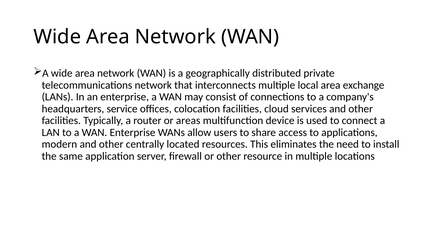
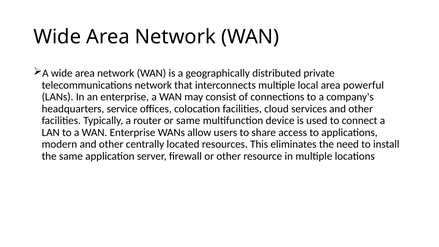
exchange: exchange -> powerful (363, 85)
or areas: areas -> same (188, 121)
